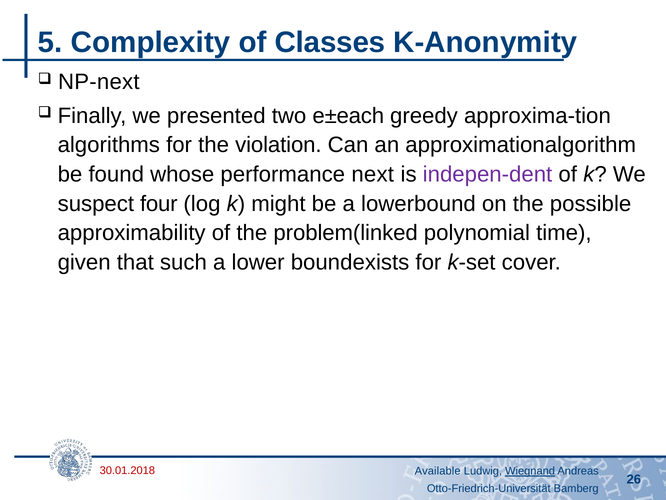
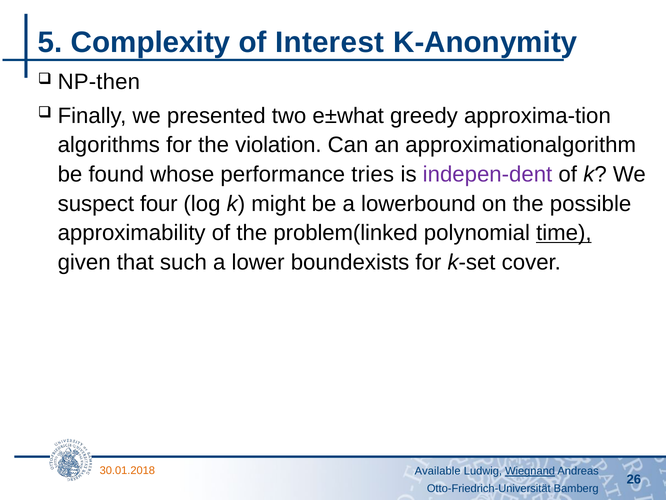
Classes: Classes -> Interest (330, 42)
NP-next: NP-next -> NP-then (99, 82)
e±each: e±each -> e±what (348, 116)
next: next -> tries (373, 174)
time underline: none -> present (564, 233)
30.01.2018 colour: red -> orange (127, 470)
